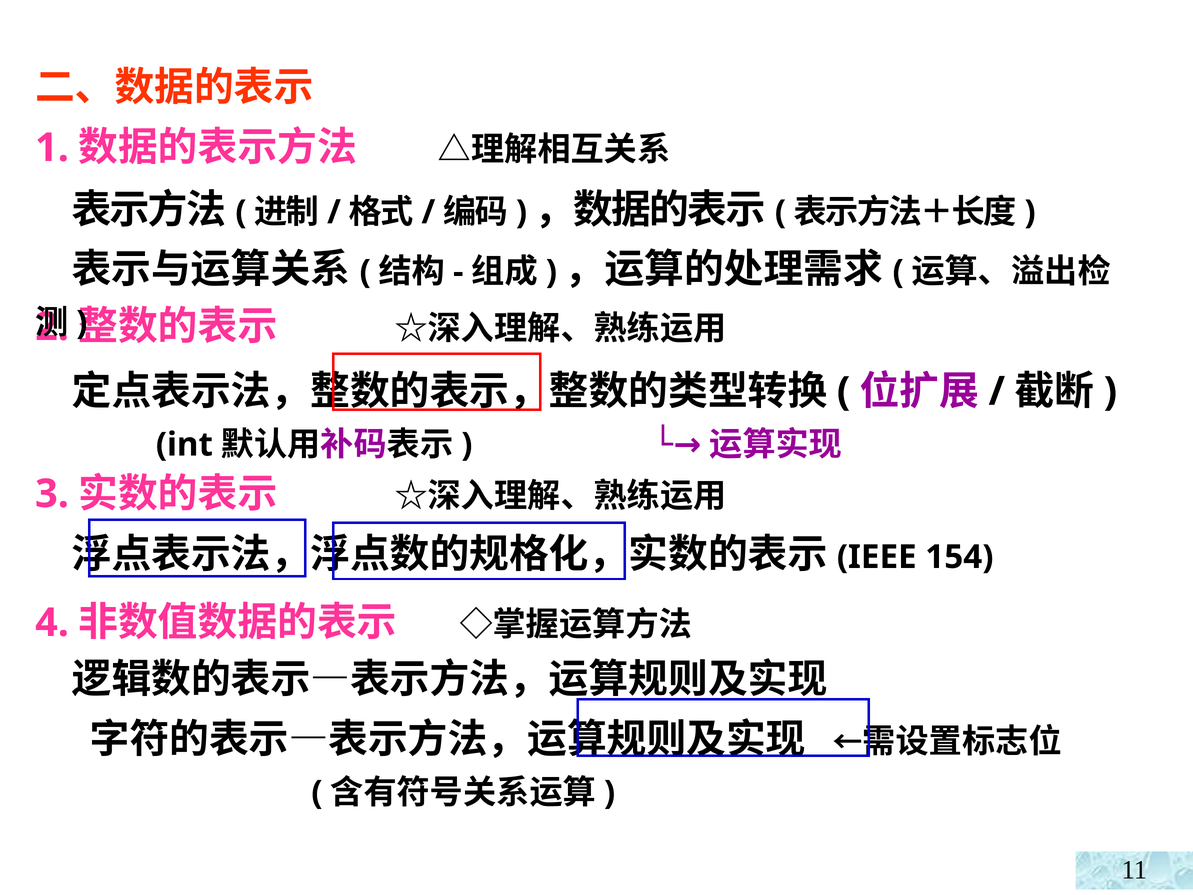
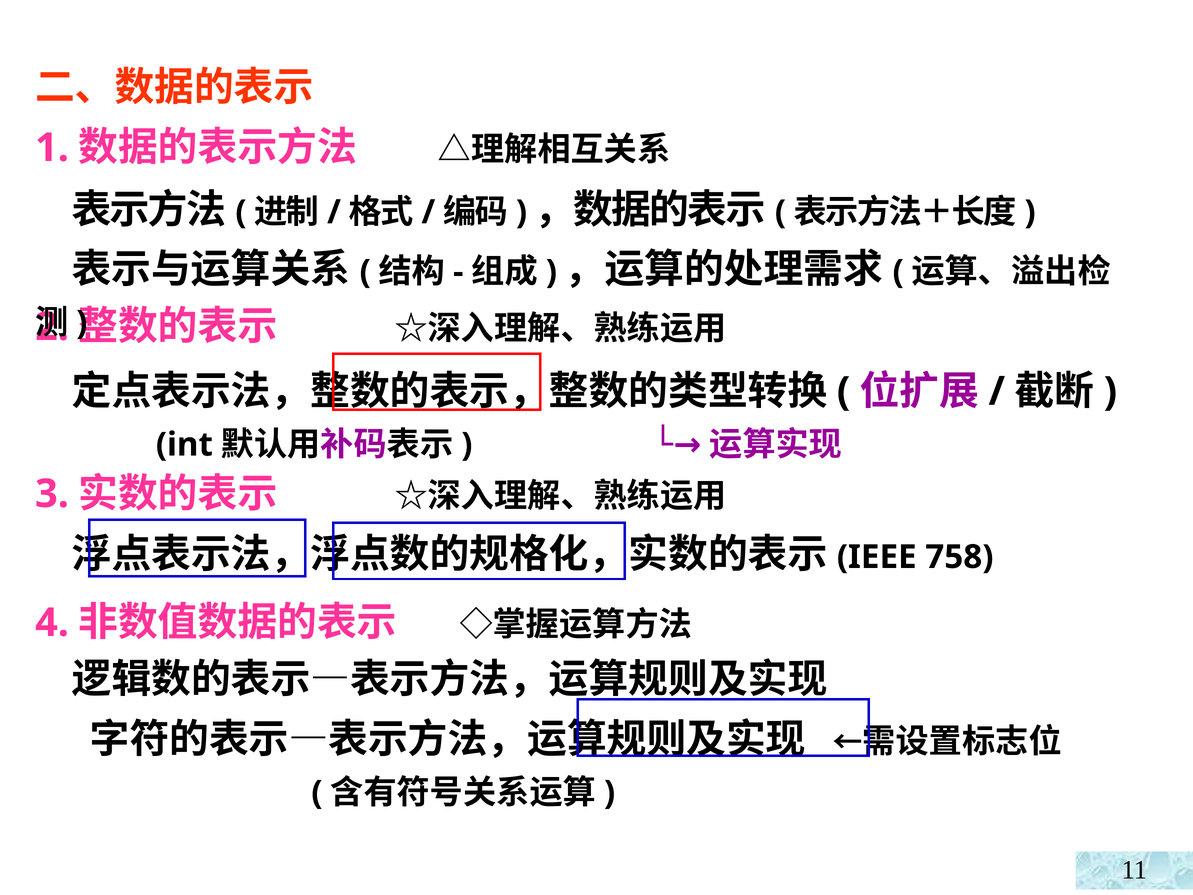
154: 154 -> 758 (959, 557)
